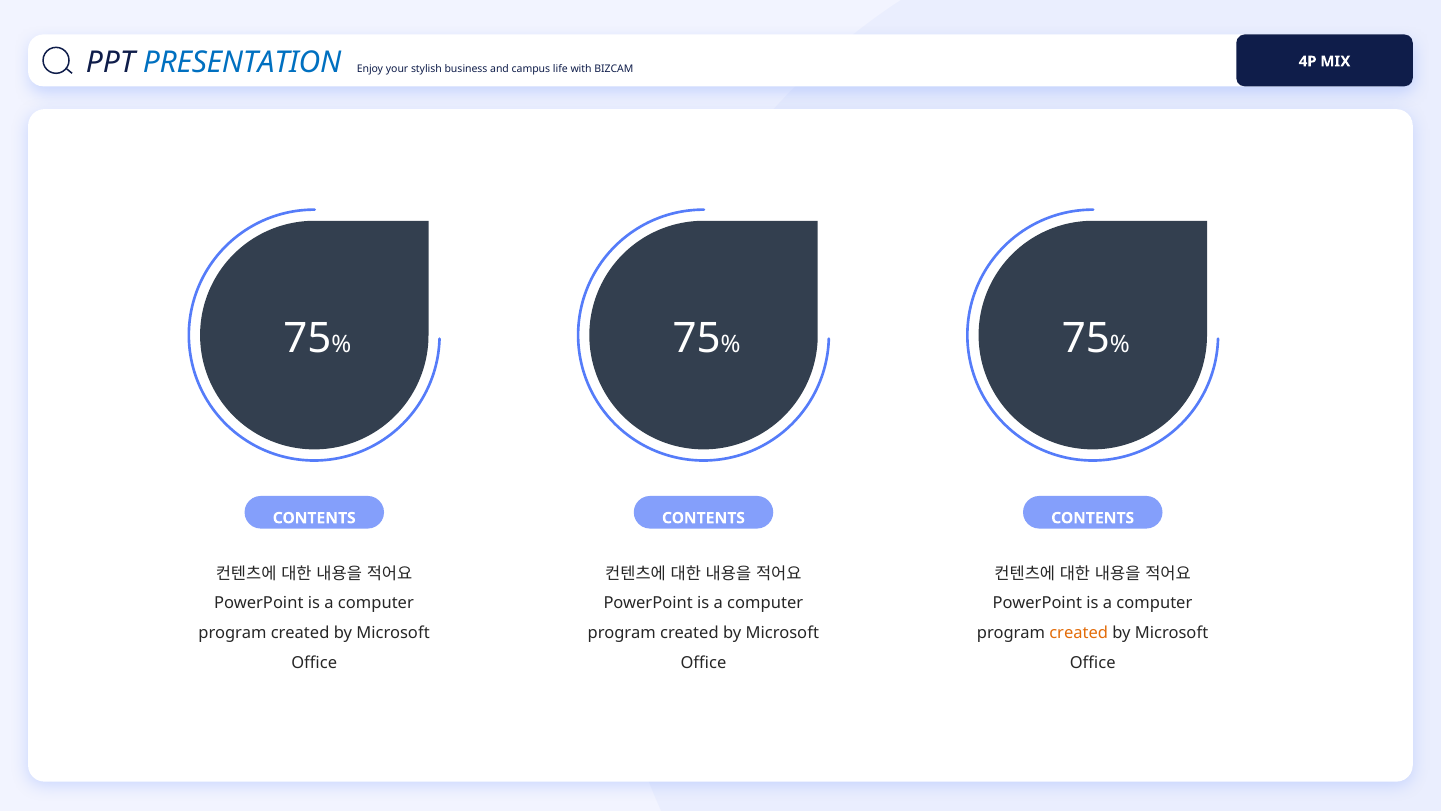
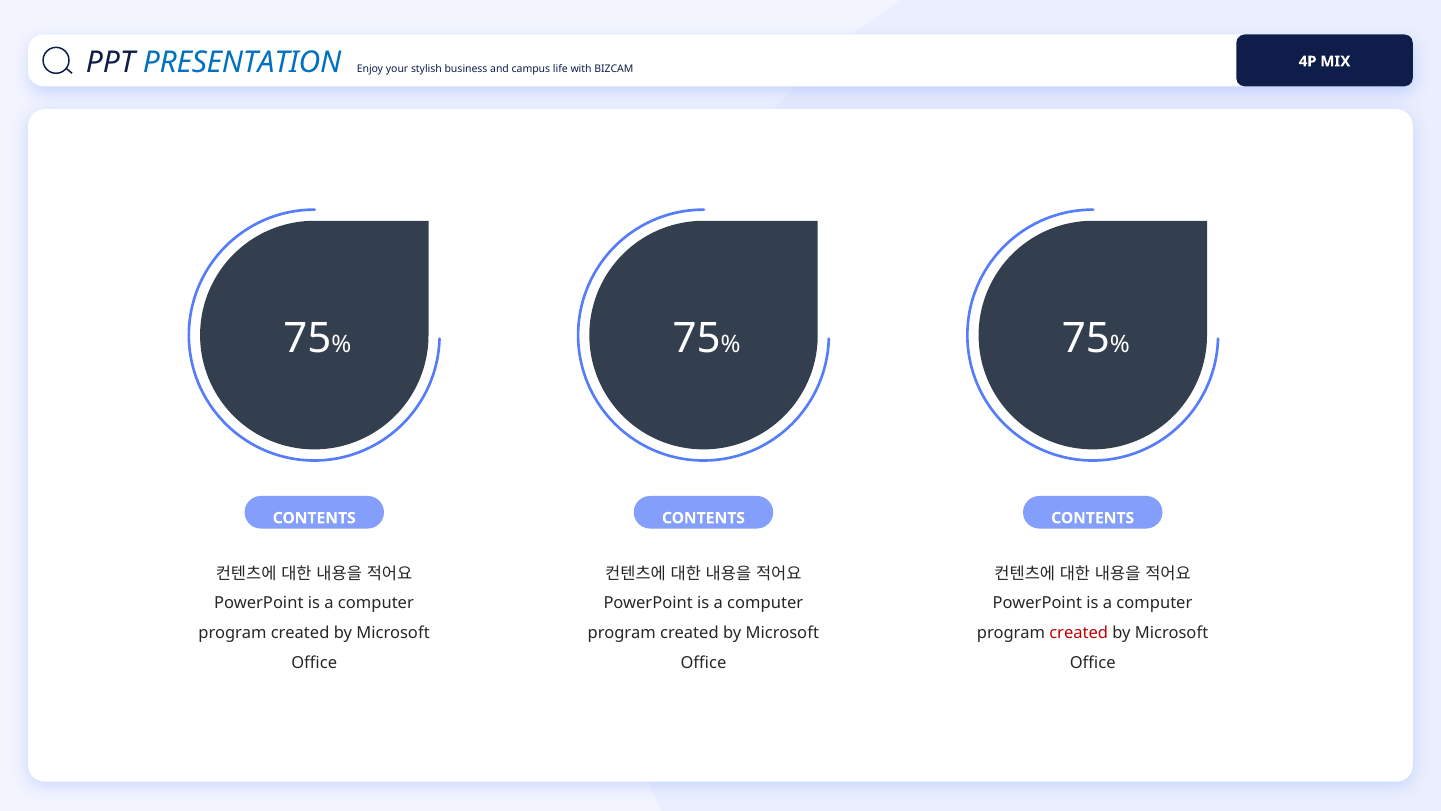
created colour: orange -> red (1079, 633)
